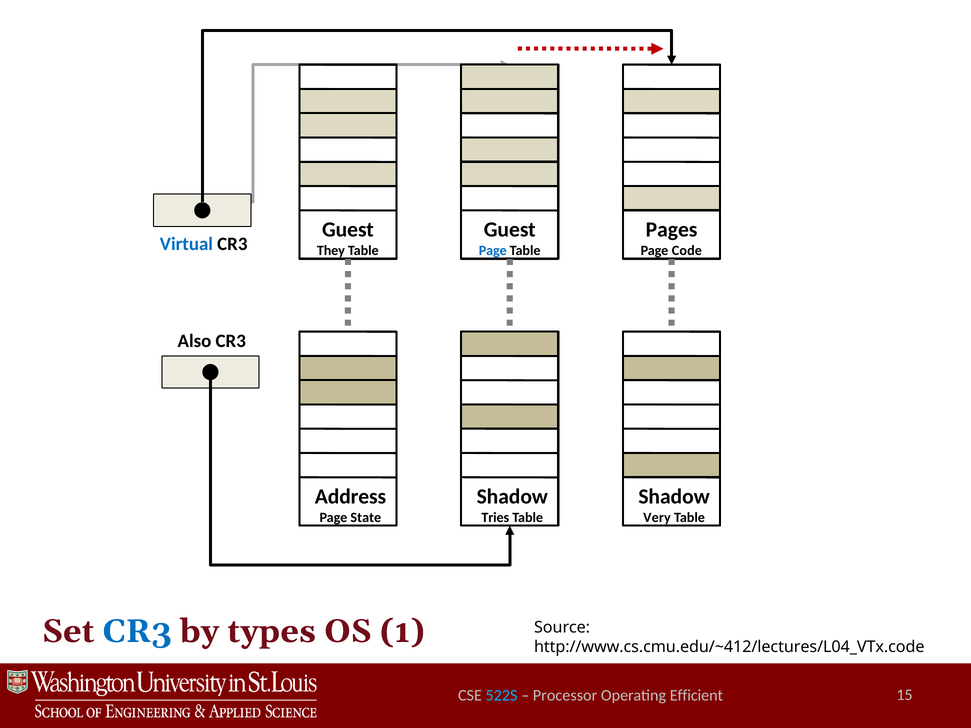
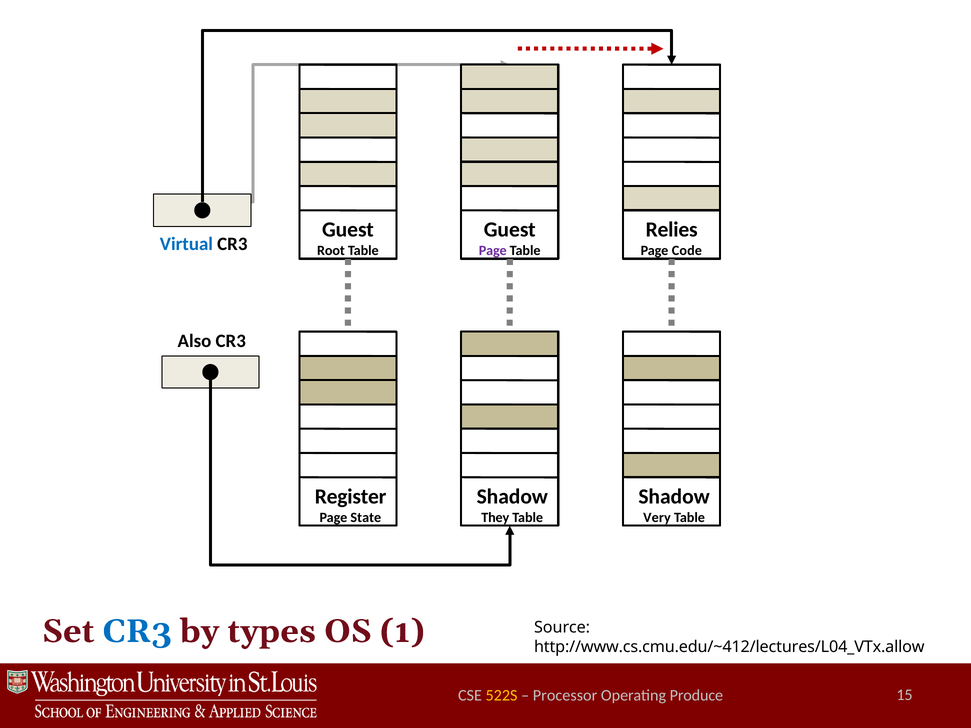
Pages: Pages -> Relies (672, 230)
They: They -> Root (331, 251)
Page colour: blue -> purple (493, 251)
Address: Address -> Register (351, 497)
Tries: Tries -> They (495, 518)
http://www.cs.cmu.edu/~412/lectures/L04_VTx.code: http://www.cs.cmu.edu/~412/lectures/L04_VTx.code -> http://www.cs.cmu.edu/~412/lectures/L04_VTx.allow (729, 647)
522S colour: light blue -> yellow (502, 695)
Efficient: Efficient -> Produce (696, 695)
